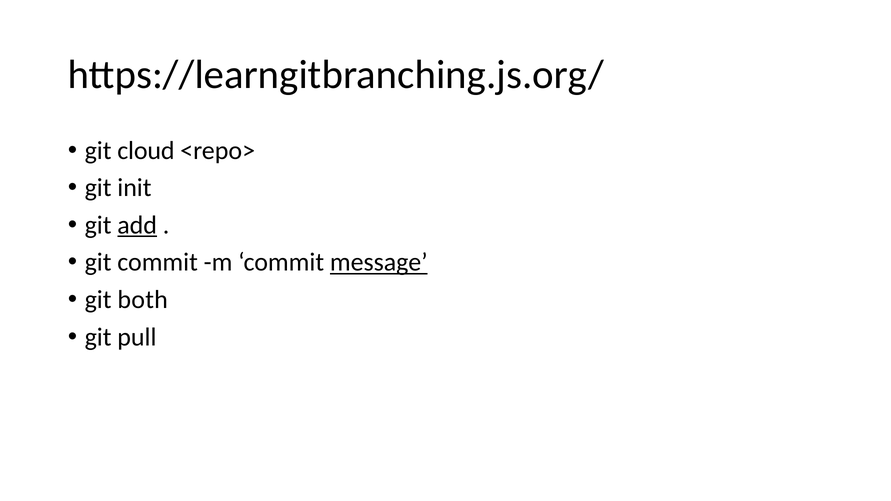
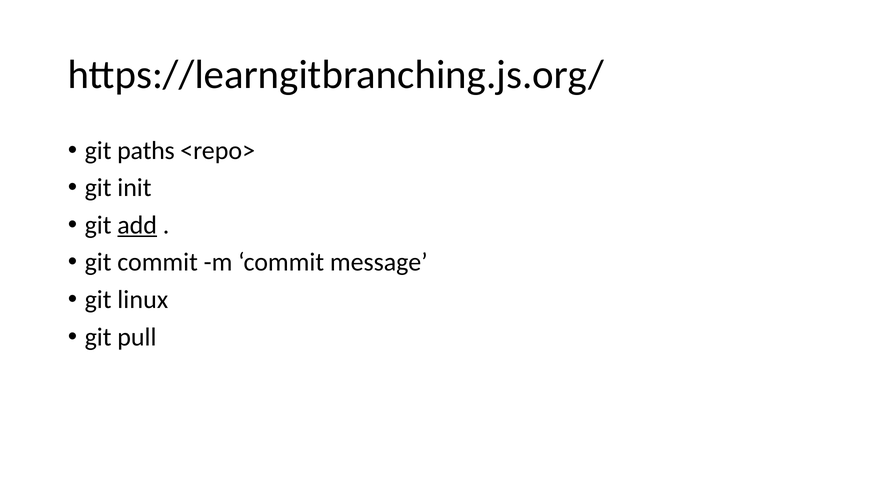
cloud: cloud -> paths (146, 151)
message underline: present -> none (379, 263)
both: both -> linux (143, 300)
